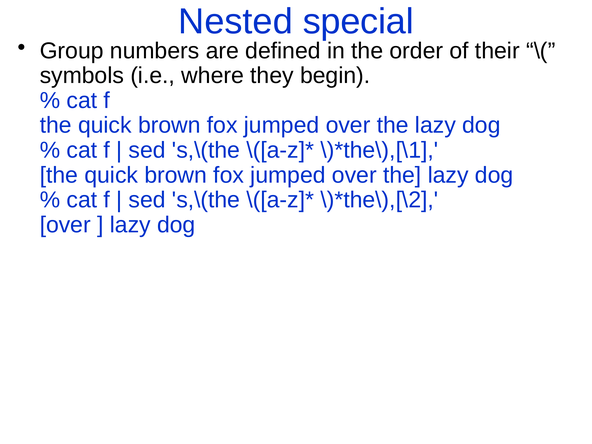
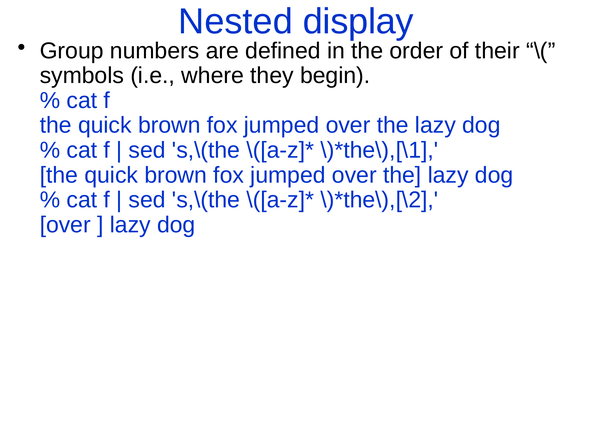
special: special -> display (358, 22)
